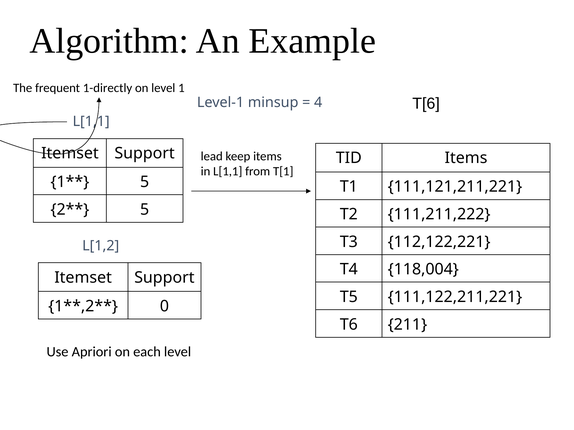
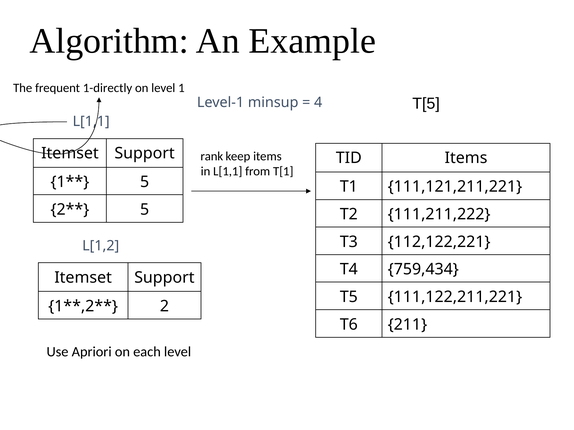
T[6: T[6 -> T[5 (426, 104)
lead: lead -> rank (212, 156)
118,004: 118,004 -> 759,434 (423, 270)
0: 0 -> 2 (164, 307)
